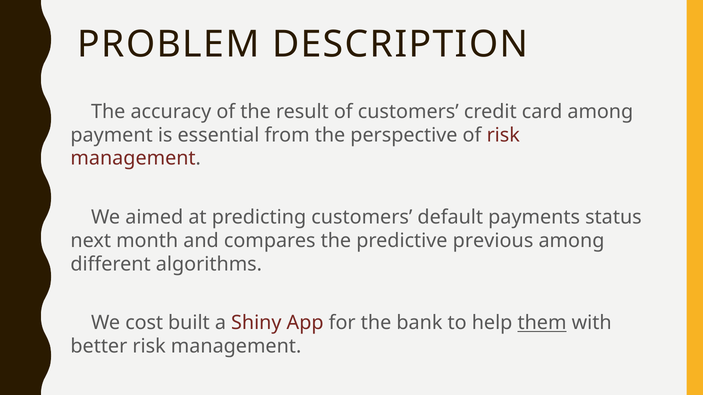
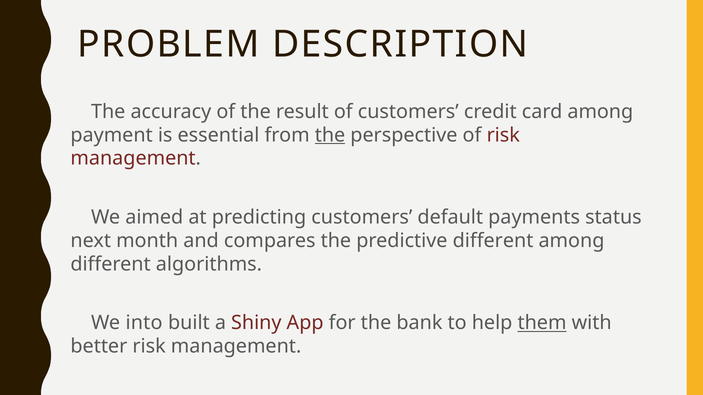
the underline: none -> present (330, 135)
predictive previous: previous -> different (493, 241)
cost: cost -> into (144, 323)
